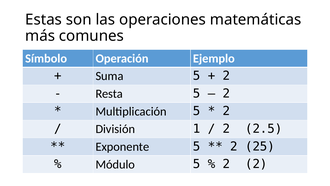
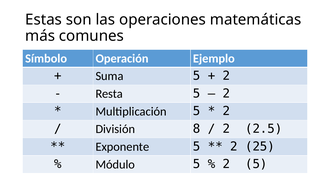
1: 1 -> 8 (197, 129)
2 2: 2 -> 5 (256, 164)
